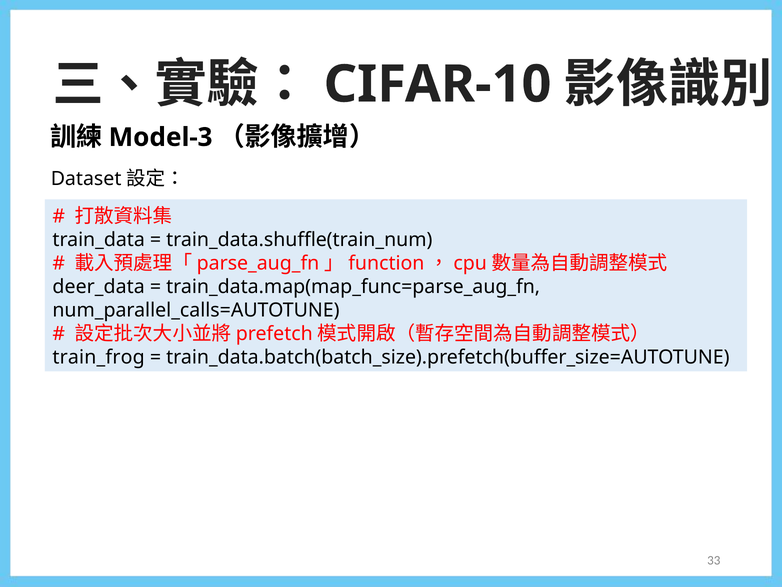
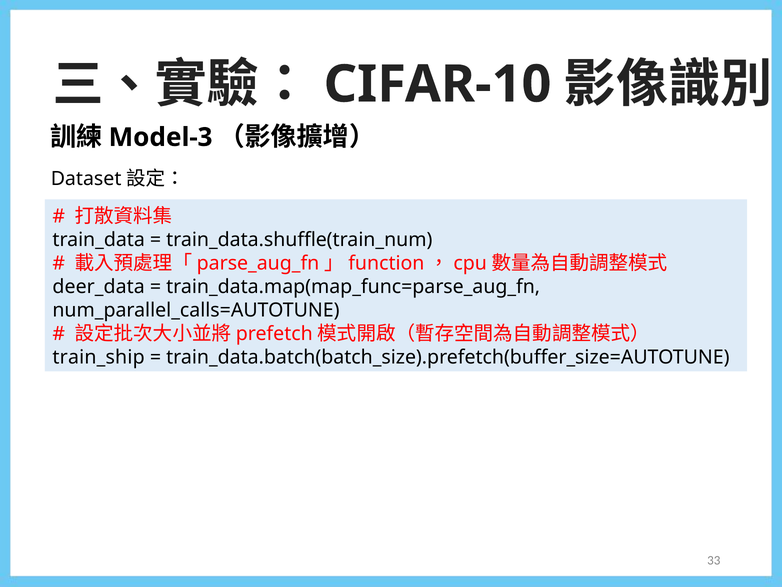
train_frog: train_frog -> train_ship (99, 357)
